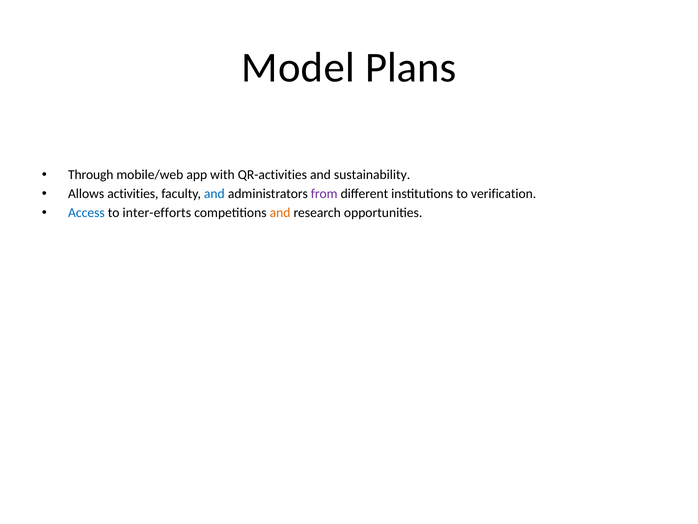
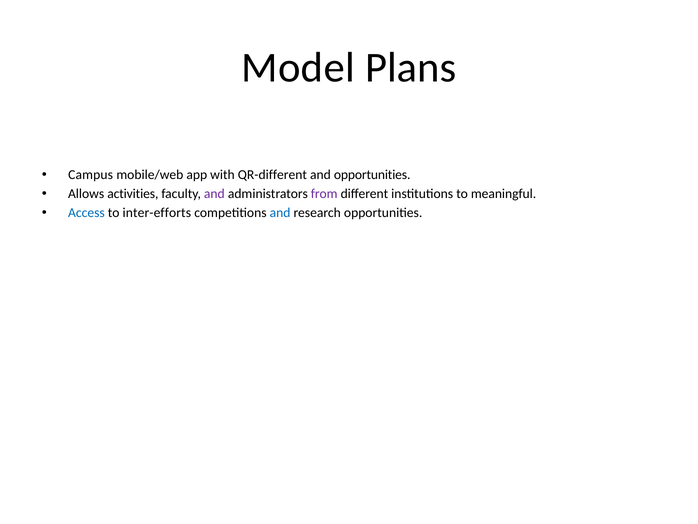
Through: Through -> Campus (91, 175)
QR-activities: QR-activities -> QR-different (272, 175)
and sustainability: sustainability -> opportunities (372, 175)
and colour: blue -> purple (214, 194)
verification: verification -> meaningful (504, 194)
and colour: orange -> blue (280, 213)
